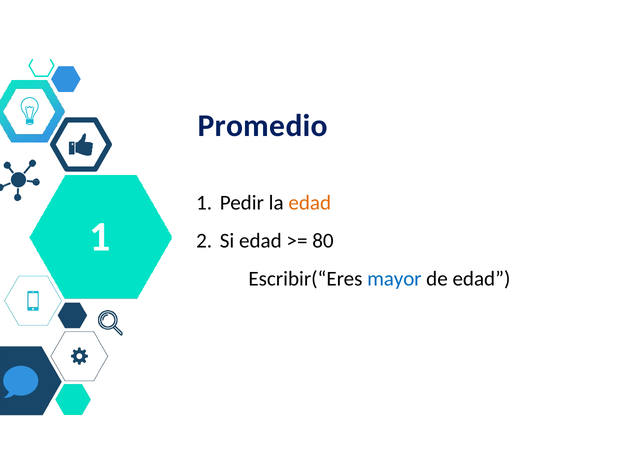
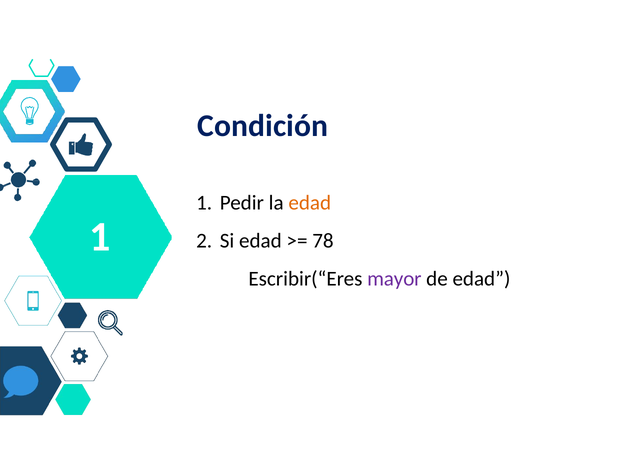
Promedio: Promedio -> Condición (263, 126)
80: 80 -> 78 (323, 241)
mayor colour: blue -> purple (394, 279)
